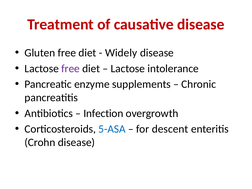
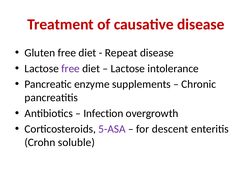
Widely: Widely -> Repeat (121, 53)
5-ASA colour: blue -> purple (112, 129)
Crohn disease: disease -> soluble (76, 142)
